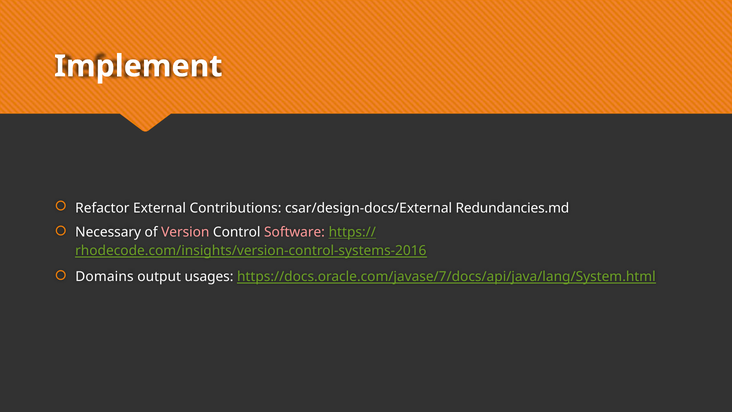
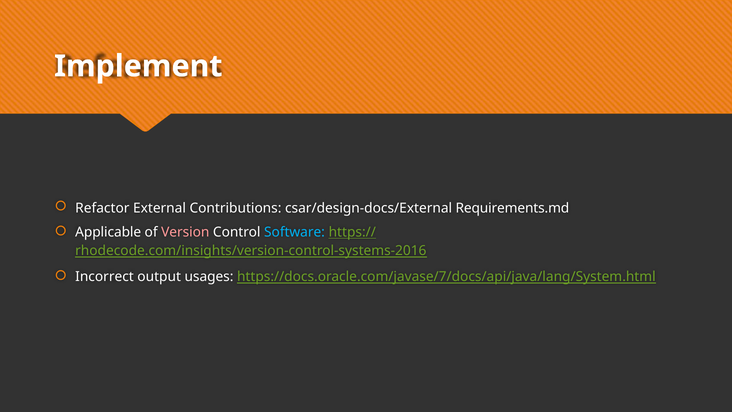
Redundancies.md: Redundancies.md -> Requirements.md (512, 208)
Necessary: Necessary -> Applicable (108, 232)
Software colour: pink -> light blue (295, 232)
Domains: Domains -> Incorrect (105, 277)
